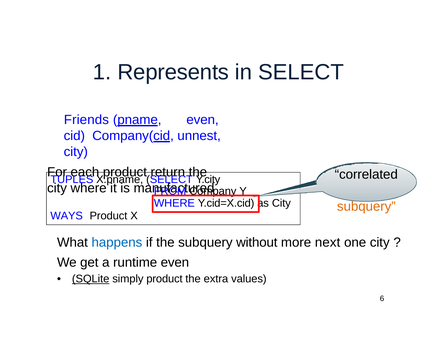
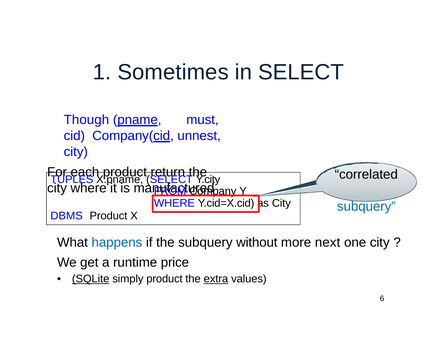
Represents: Represents -> Sometimes (173, 72)
Friends: Friends -> Though (86, 120)
pname even: even -> must (202, 120)
subquery colour: orange -> blue (366, 207)
WAYS: WAYS -> DBMS (67, 216)
runtime even: even -> price (175, 263)
extra underline: none -> present (216, 279)
